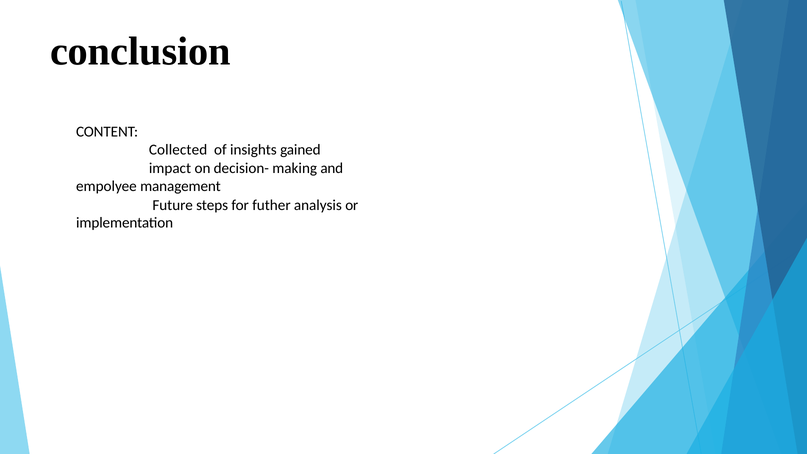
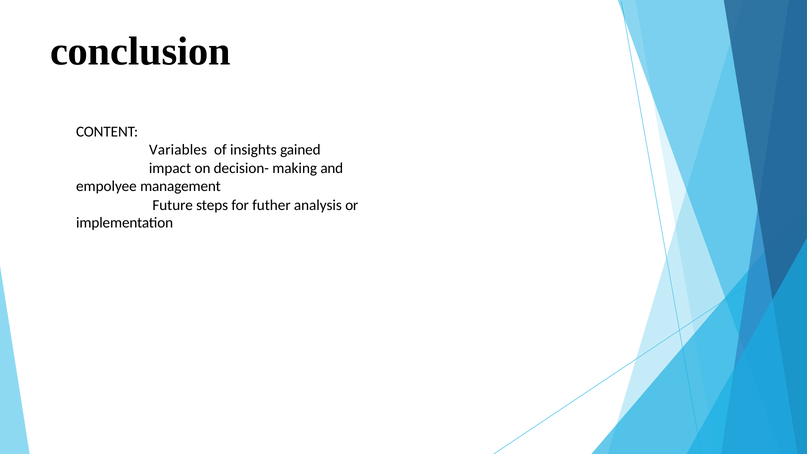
Collected: Collected -> Variables (178, 150)
